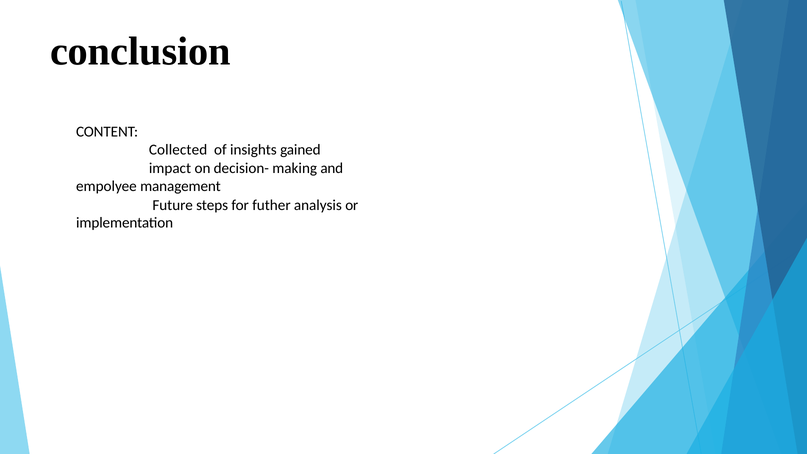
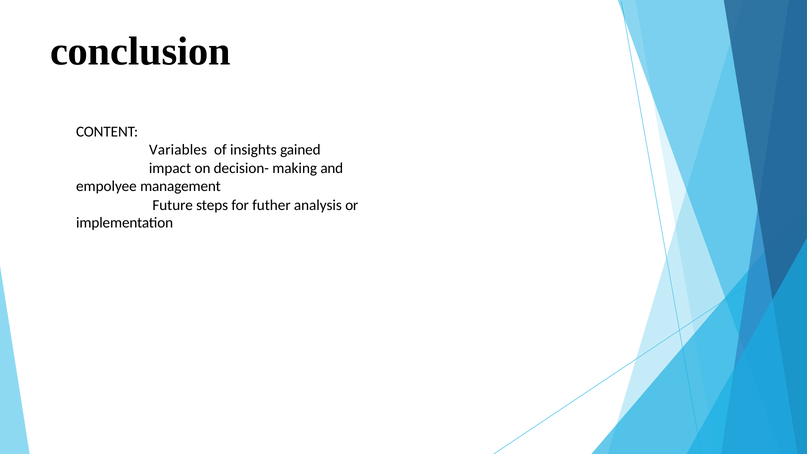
Collected: Collected -> Variables (178, 150)
